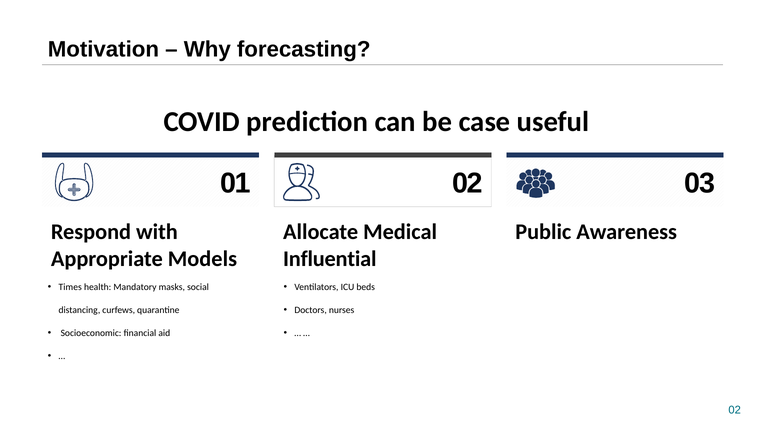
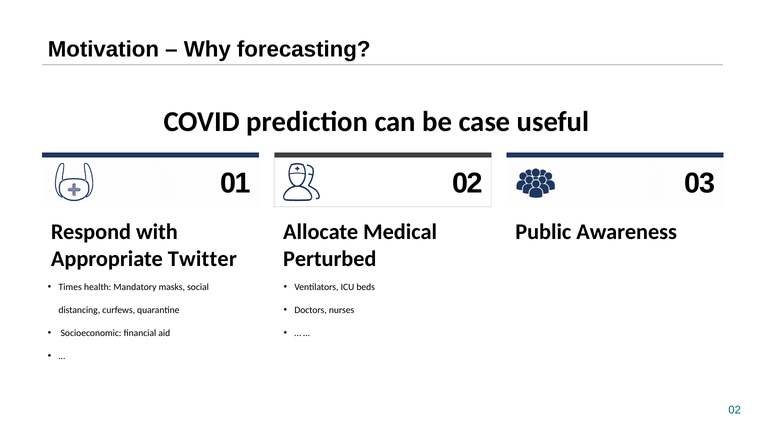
Models: Models -> Twitter (202, 259)
Influential: Influential -> Perturbed (330, 259)
